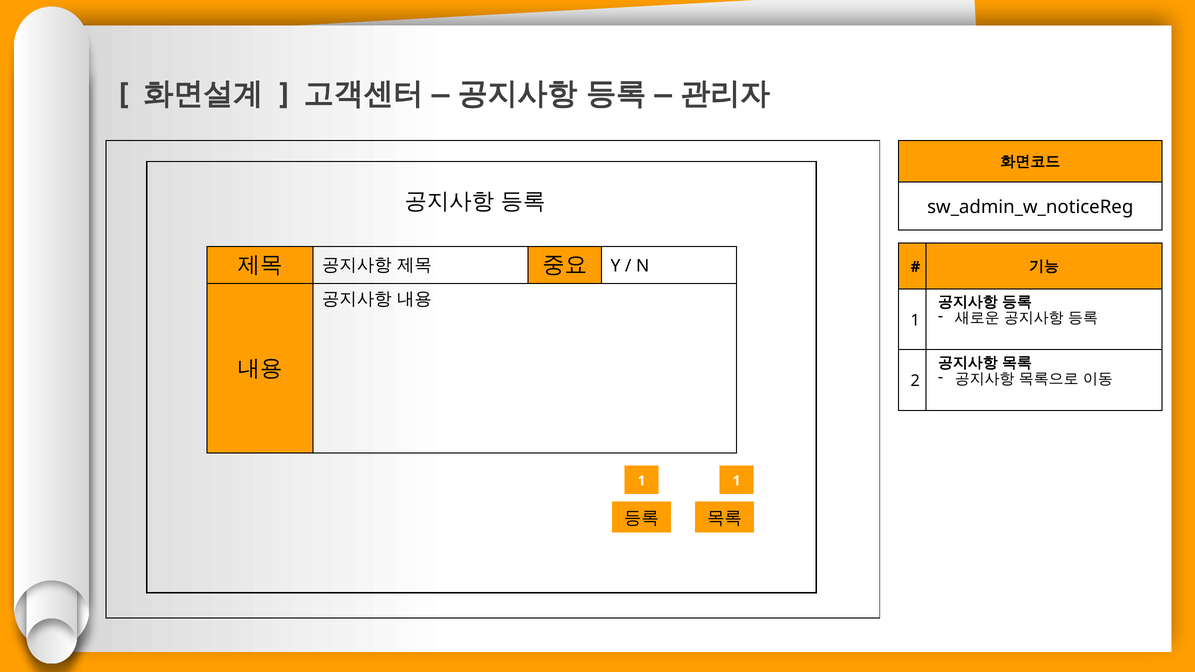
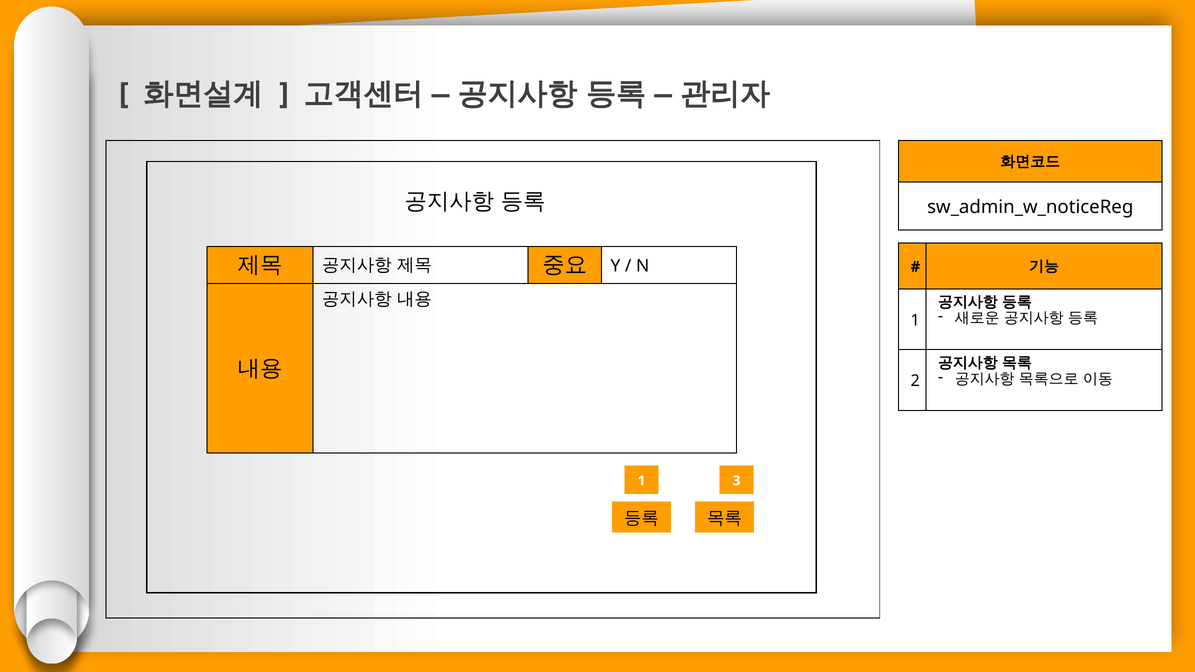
1 1: 1 -> 3 (737, 481)
